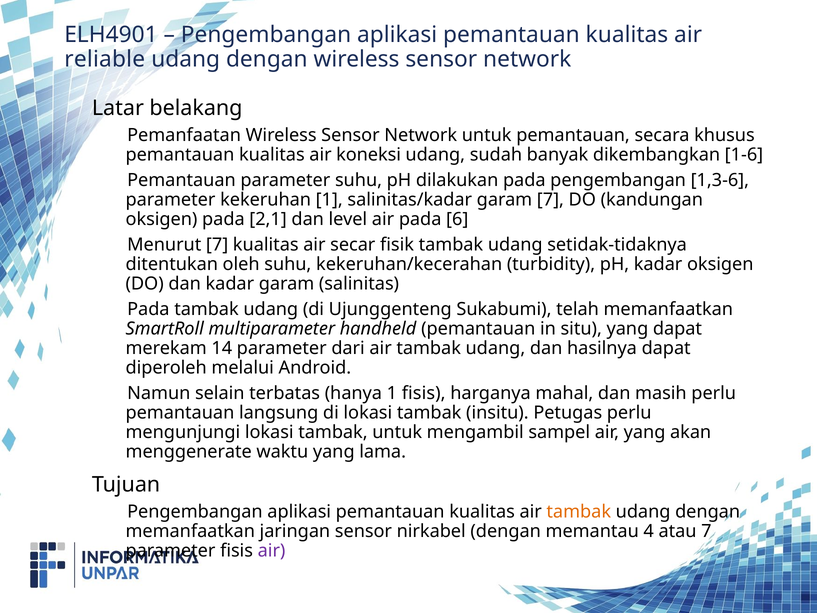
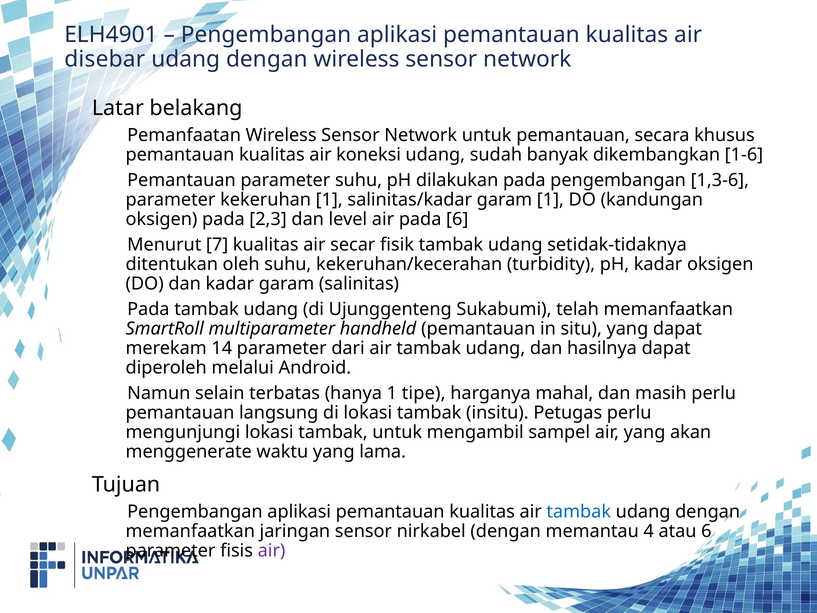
reliable: reliable -> disebar (105, 59)
garam 7: 7 -> 1 (550, 200)
2,1: 2,1 -> 2,3 (268, 219)
1 fisis: fisis -> tipe (424, 393)
tambak colour: orange -> blue (579, 512)
atau 7: 7 -> 6 (706, 531)
